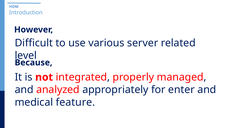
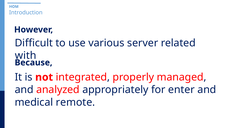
level: level -> with (26, 56)
feature: feature -> remote (75, 102)
